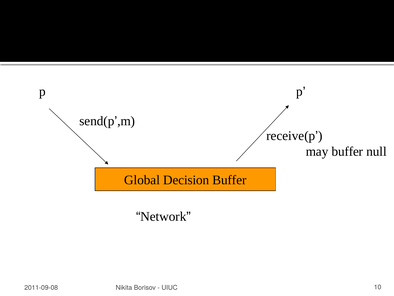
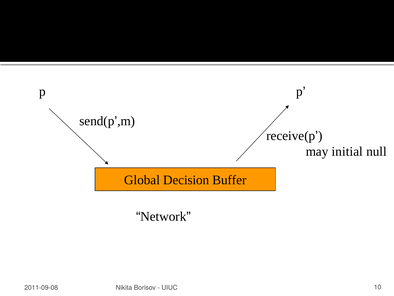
may buffer: buffer -> initial (347, 151)
